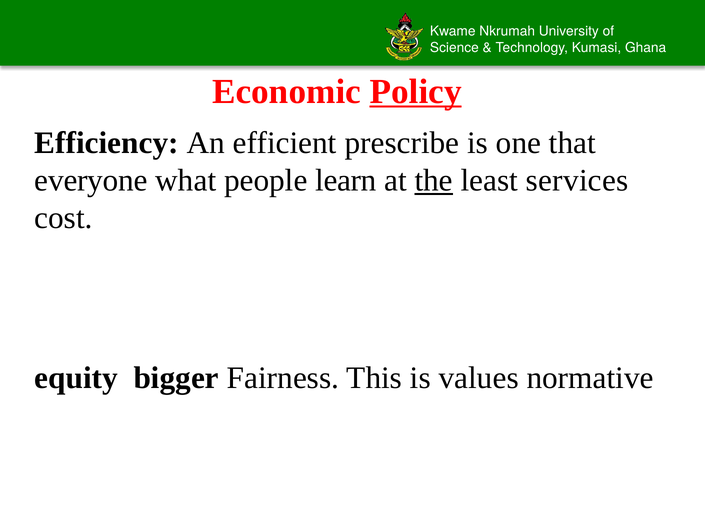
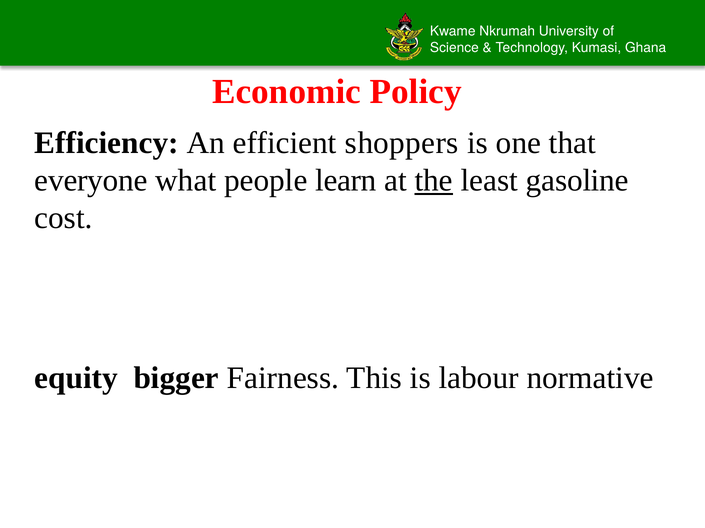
Policy underline: present -> none (416, 92)
prescribe: prescribe -> shoppers (402, 143)
services: services -> gasoline (577, 181)
values: values -> labour (479, 378)
